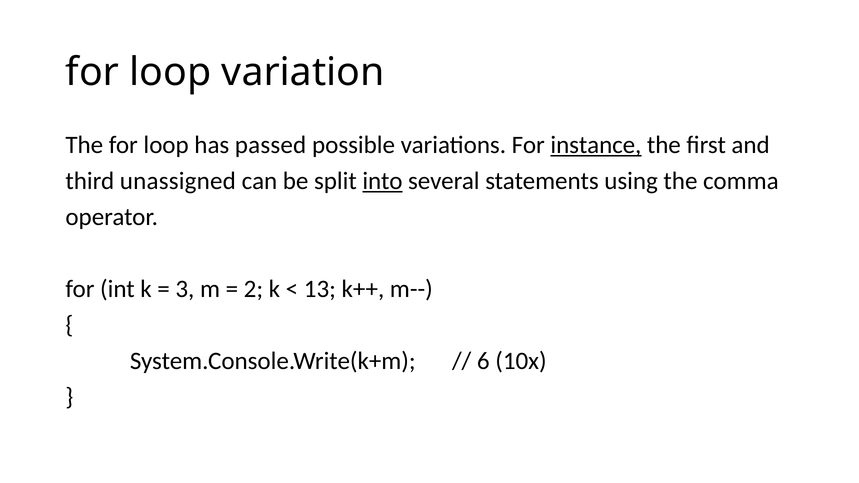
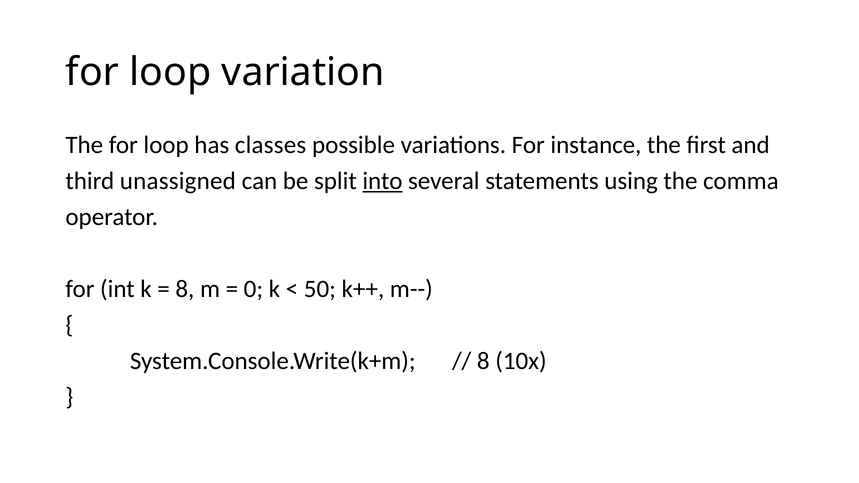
passed: passed -> classes (271, 145)
instance underline: present -> none (596, 145)
3: 3 -> 8 (185, 289)
2: 2 -> 0 (253, 289)
13: 13 -> 50 (320, 289)
6: 6 -> 8 (483, 361)
